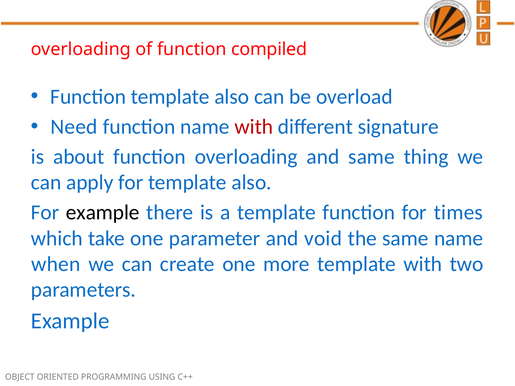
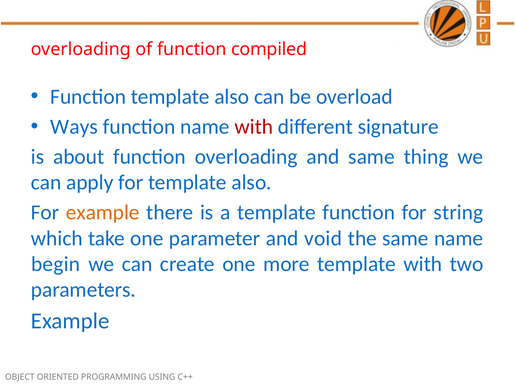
Need: Need -> Ways (74, 127)
example colour: black -> orange (103, 213)
times: times -> string (459, 213)
when: when -> begin (56, 264)
